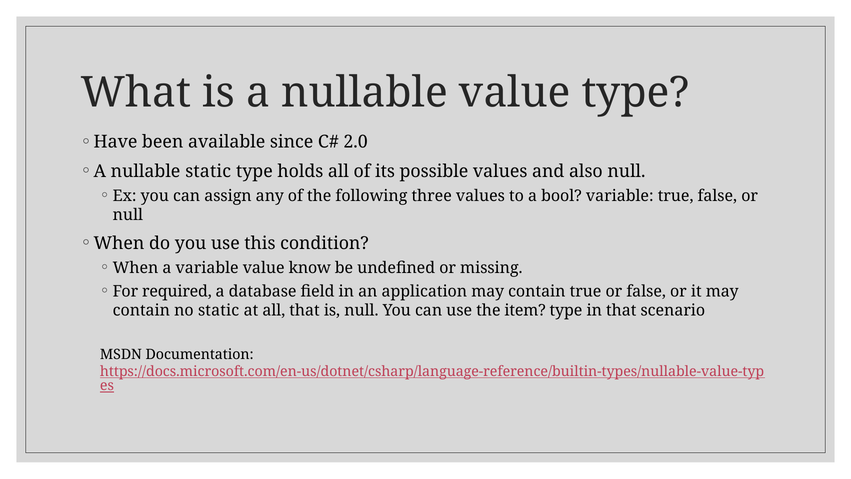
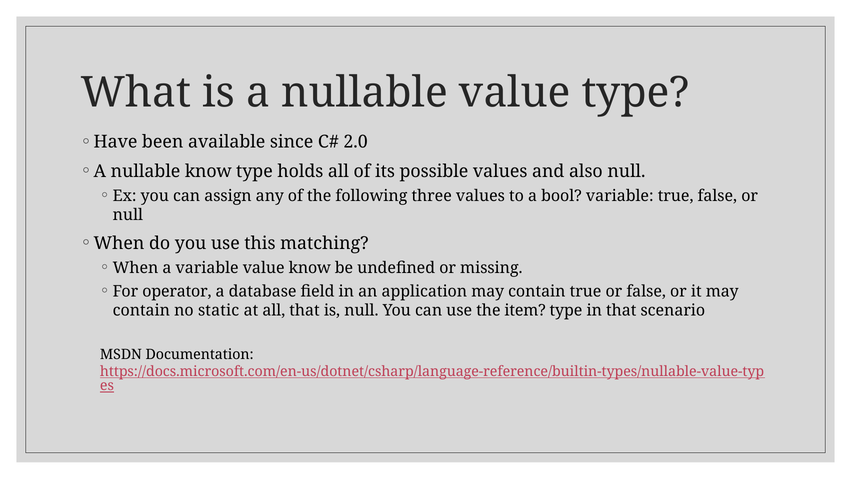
nullable static: static -> know (208, 171)
condition: condition -> matching (324, 243)
required: required -> operator (177, 291)
